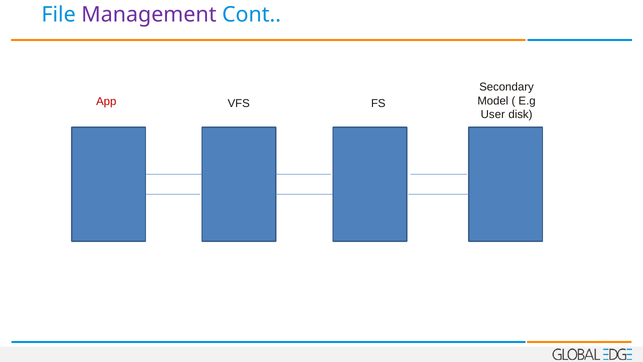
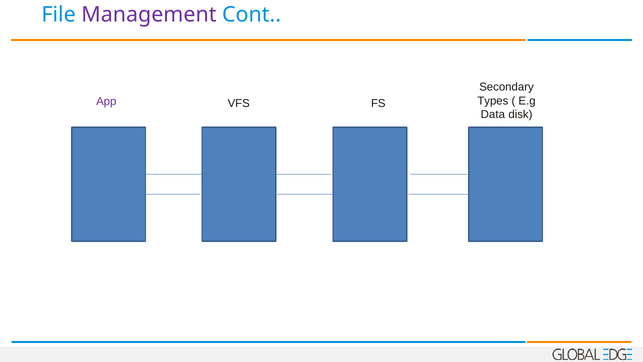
Model: Model -> Types (493, 101)
App colour: red -> purple (106, 101)
User: User -> Data (493, 114)
